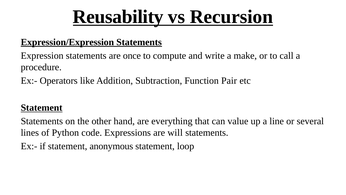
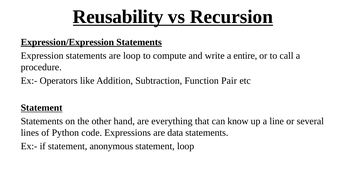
are once: once -> loop (132, 56)
make: make -> entire (245, 56)
value: value -> know (238, 121)
will: will -> data (175, 133)
